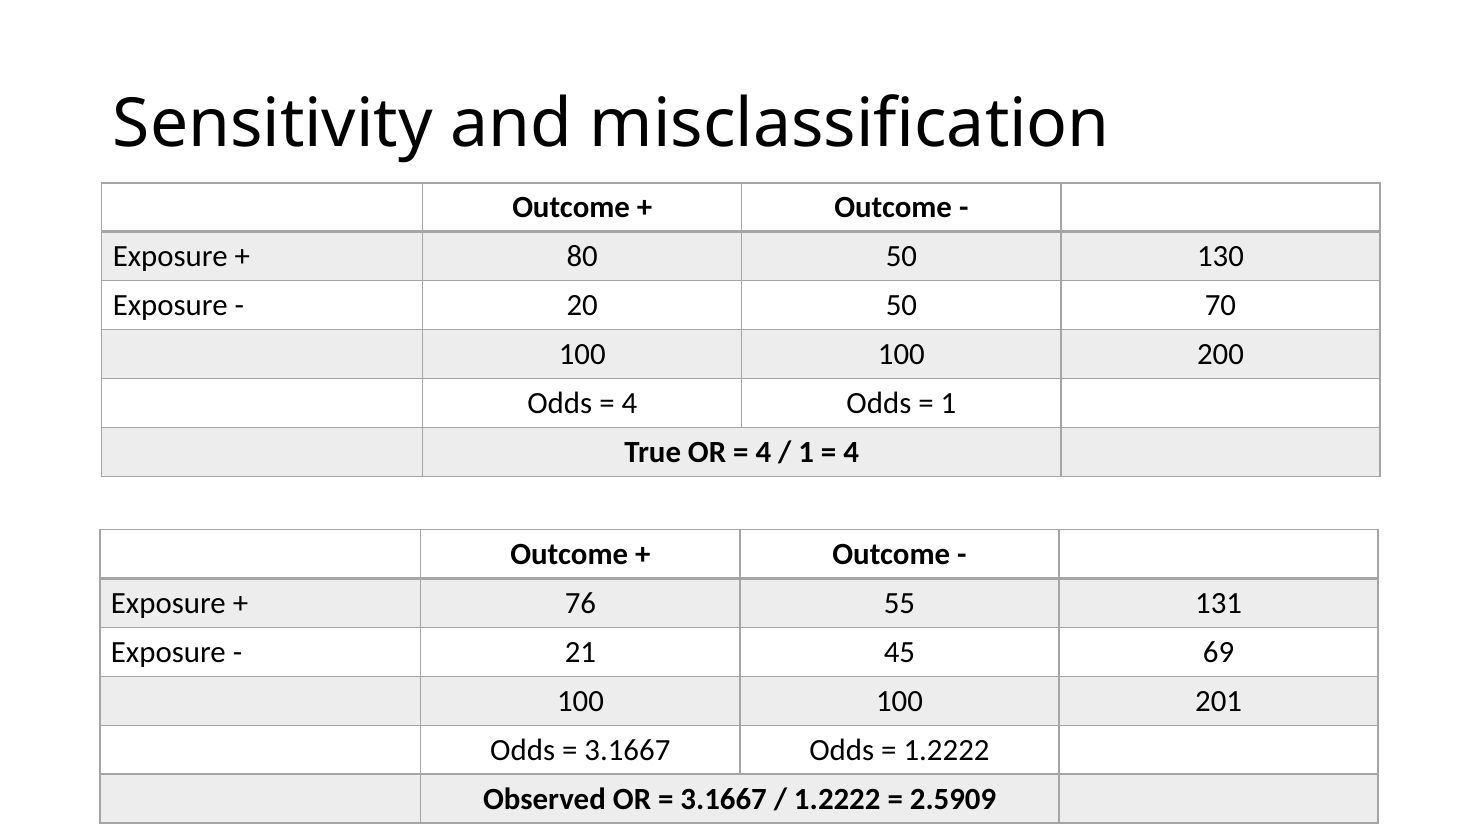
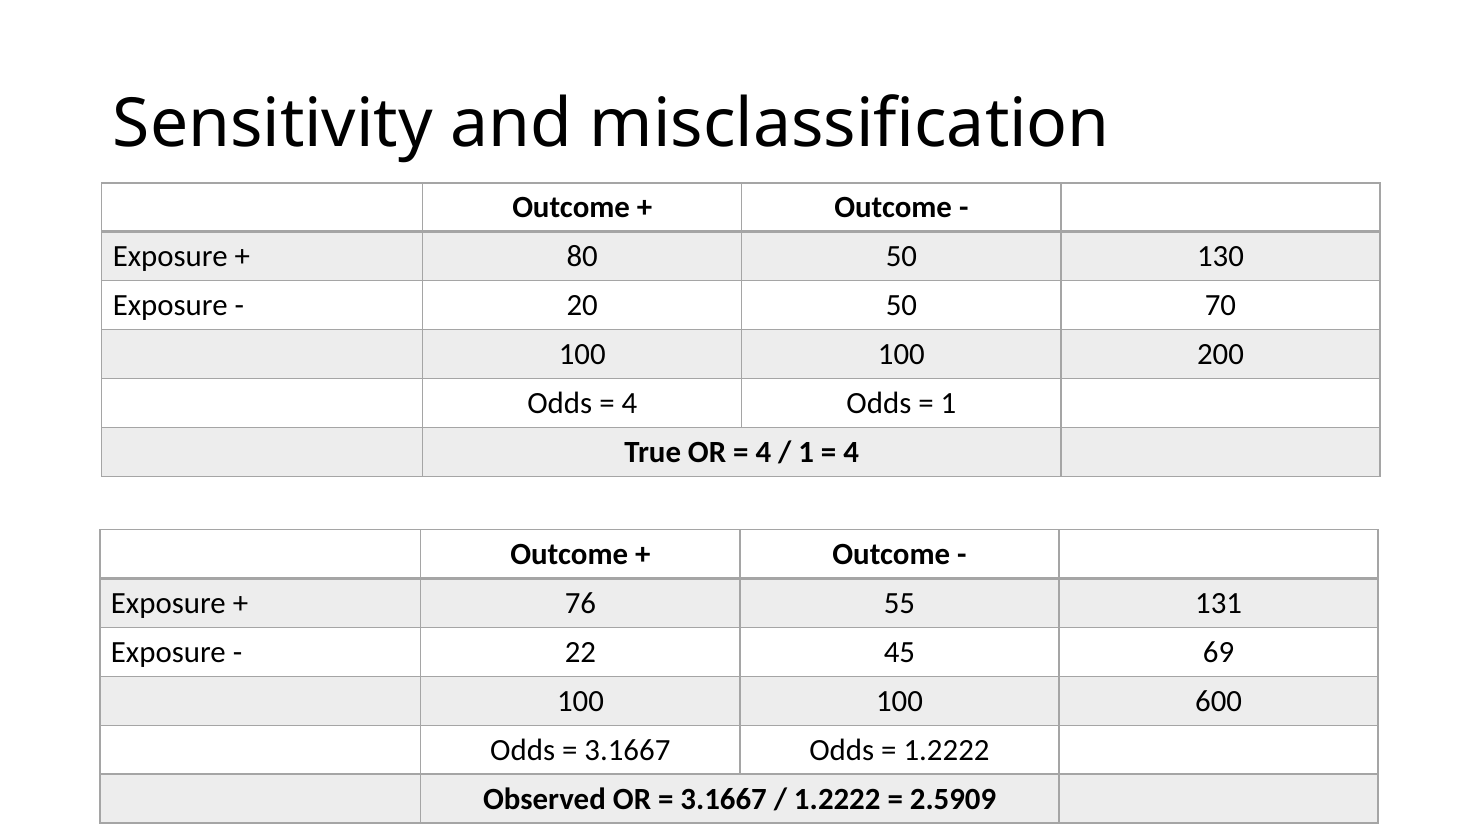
21: 21 -> 22 (580, 653)
201: 201 -> 600 (1219, 702)
